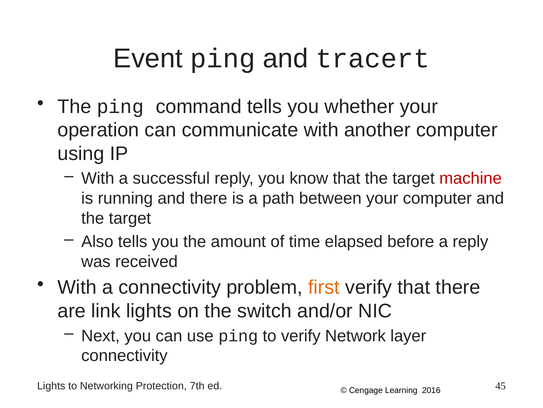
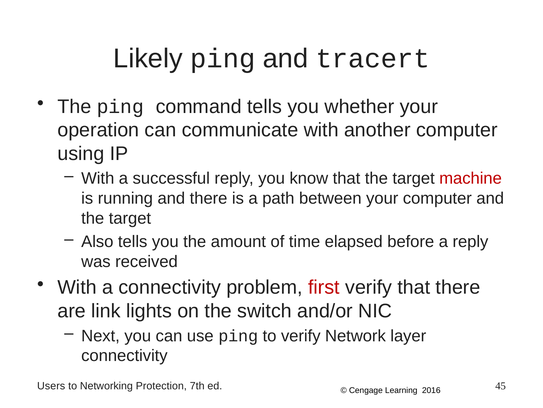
Event: Event -> Likely (148, 58)
first colour: orange -> red (324, 287)
Lights: Lights -> Users (51, 385)
